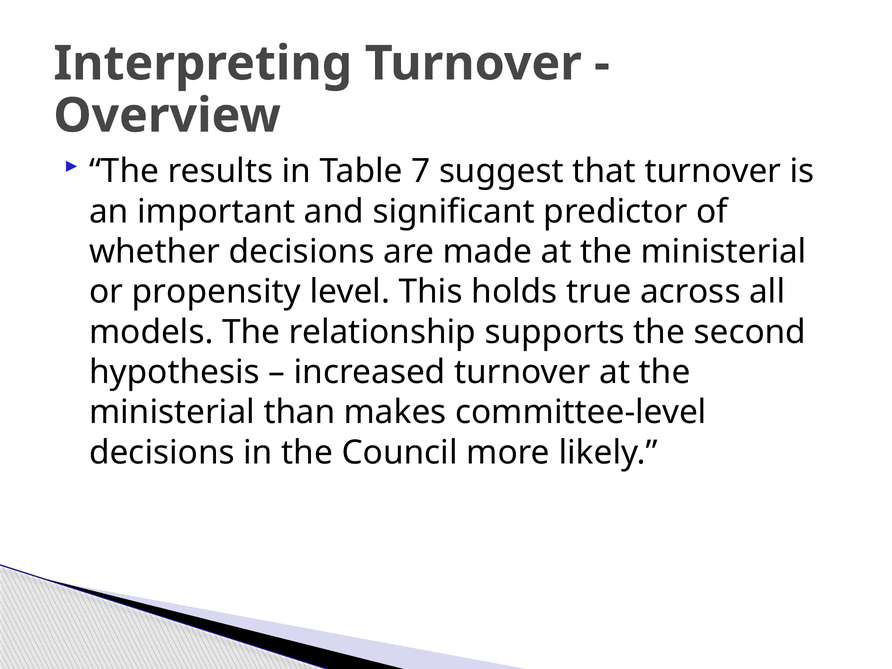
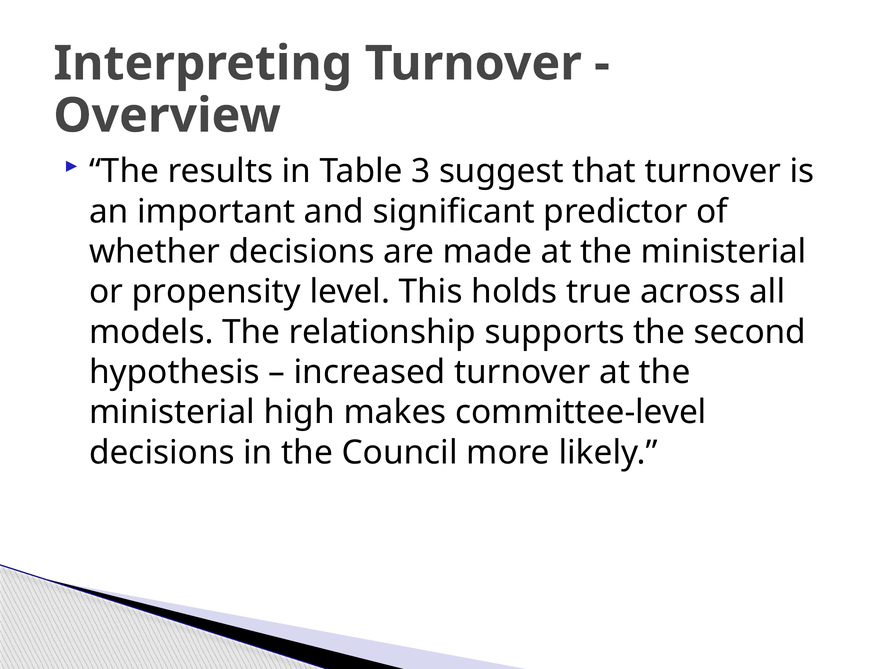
7: 7 -> 3 (421, 171)
than: than -> high (299, 412)
